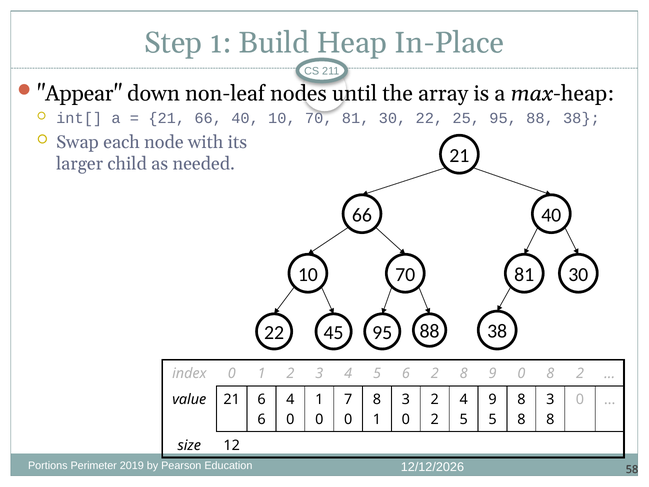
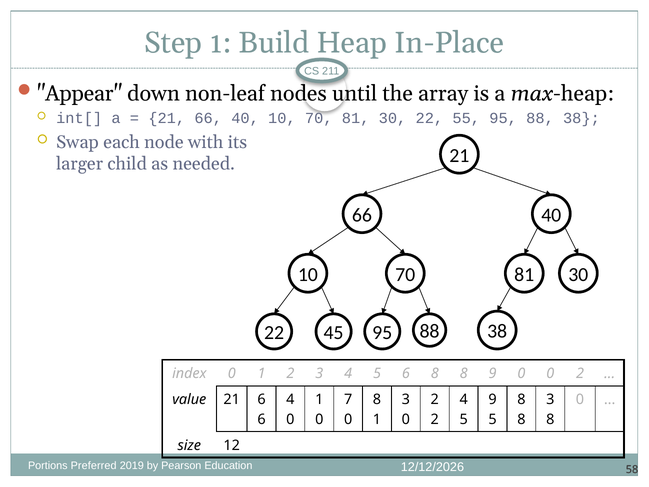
25: 25 -> 55 (466, 118)
6 2: 2 -> 8 (435, 373)
9 0 8: 8 -> 0 (550, 373)
Perimeter: Perimeter -> Preferred (94, 465)
